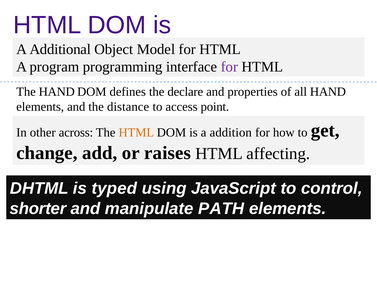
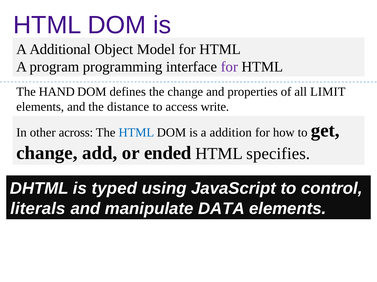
the declare: declare -> change (185, 92)
all HAND: HAND -> LIMIT (328, 92)
point: point -> write (215, 107)
HTML colour: orange -> blue (136, 133)
raises: raises -> ended (168, 153)
affecting: affecting -> specifies (278, 154)
shorter: shorter -> literals (38, 209)
PATH: PATH -> DATA (221, 209)
